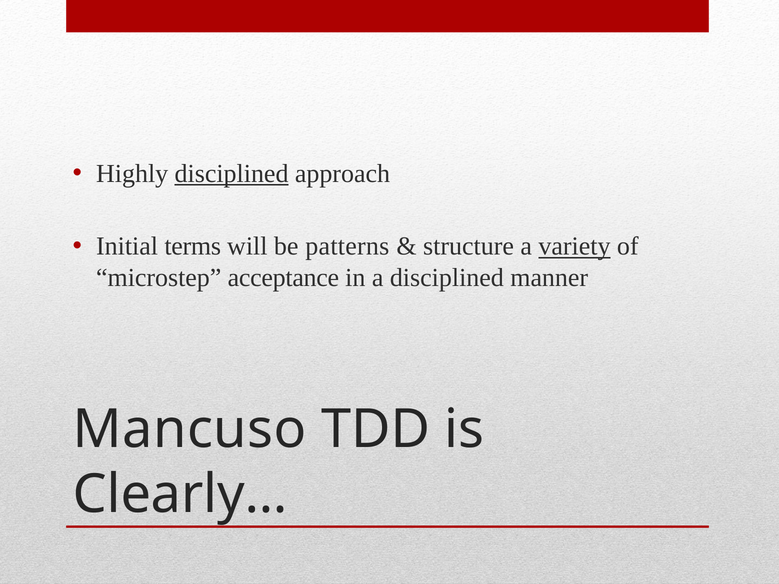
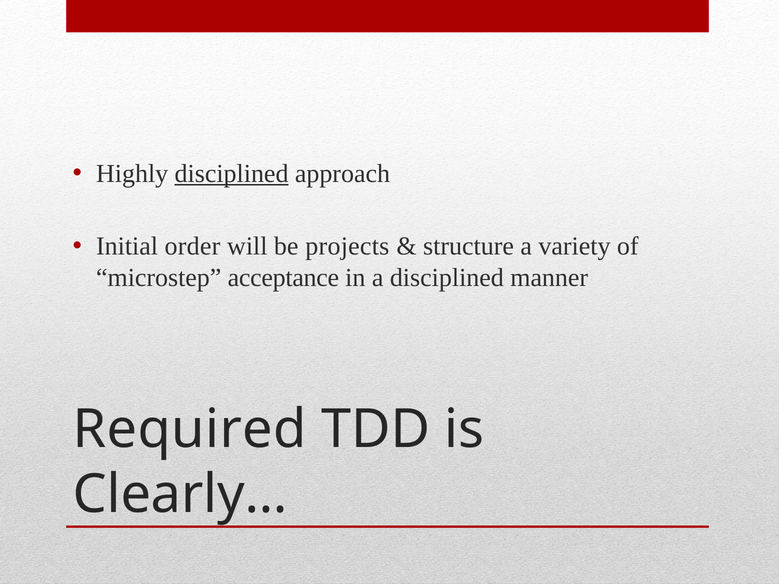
terms: terms -> order (192, 247)
patterns: patterns -> projects (347, 247)
variety underline: present -> none (574, 247)
Mancuso: Mancuso -> Required (190, 430)
